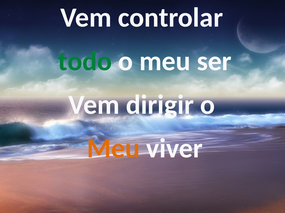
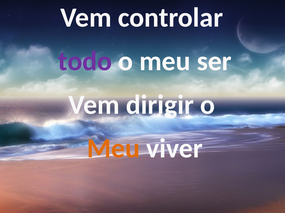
todo colour: green -> purple (85, 61)
